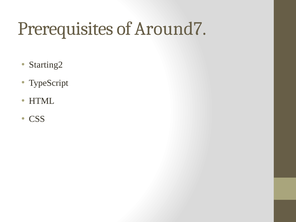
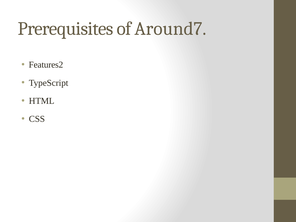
Starting2: Starting2 -> Features2 (46, 65)
